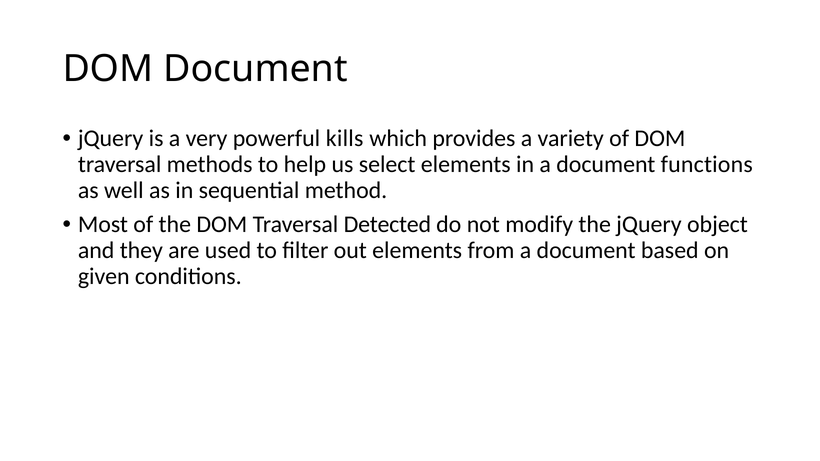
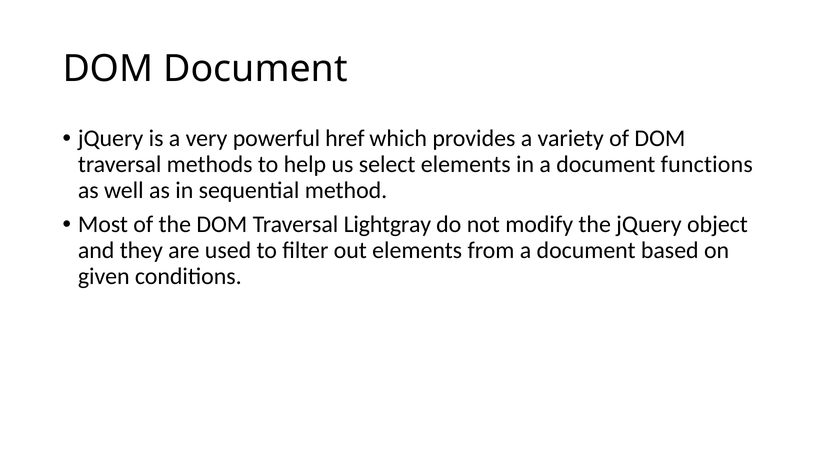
kills: kills -> href (345, 139)
Detected: Detected -> Lightgray (387, 225)
